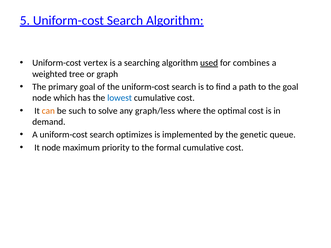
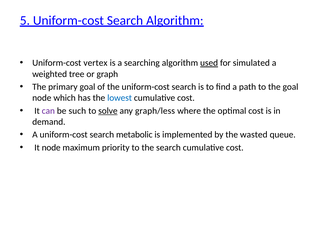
combines: combines -> simulated (251, 63)
can colour: orange -> purple (48, 111)
solve underline: none -> present (108, 111)
optimizes: optimizes -> metabolic (134, 135)
genetic: genetic -> wasted (254, 135)
the formal: formal -> search (168, 148)
